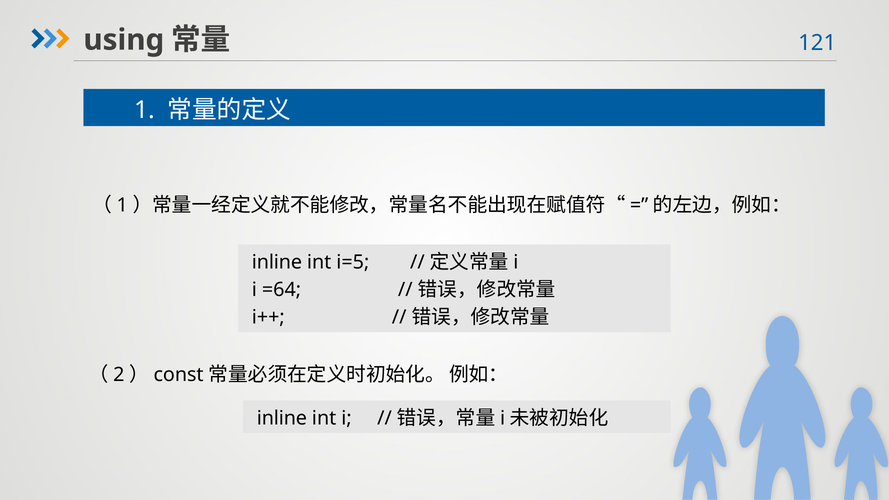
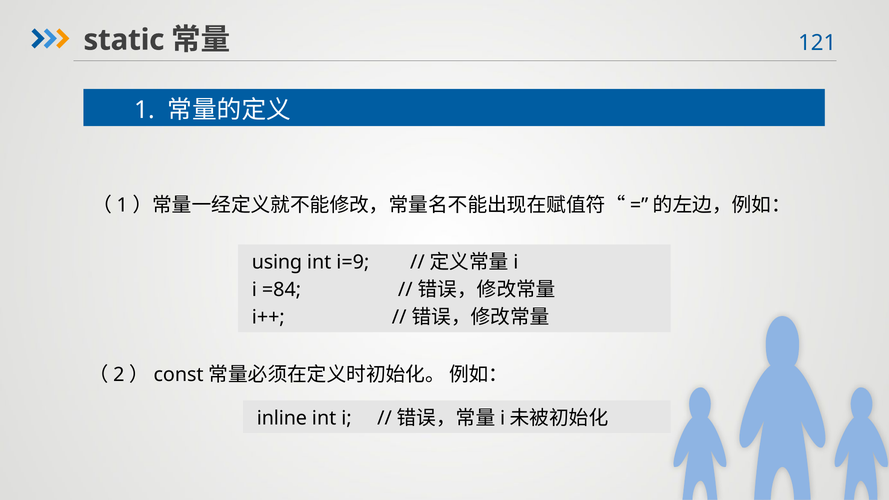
using: using -> static (124, 40)
inline: inline -> using (277, 262)
i=5: i=5 -> i=9 (353, 262)
=64: =64 -> =84 (282, 290)
